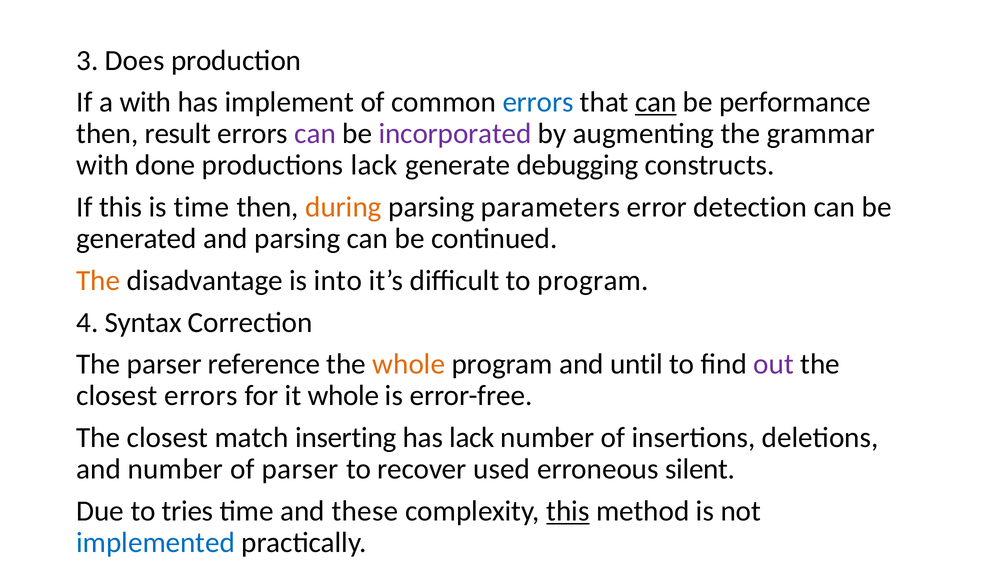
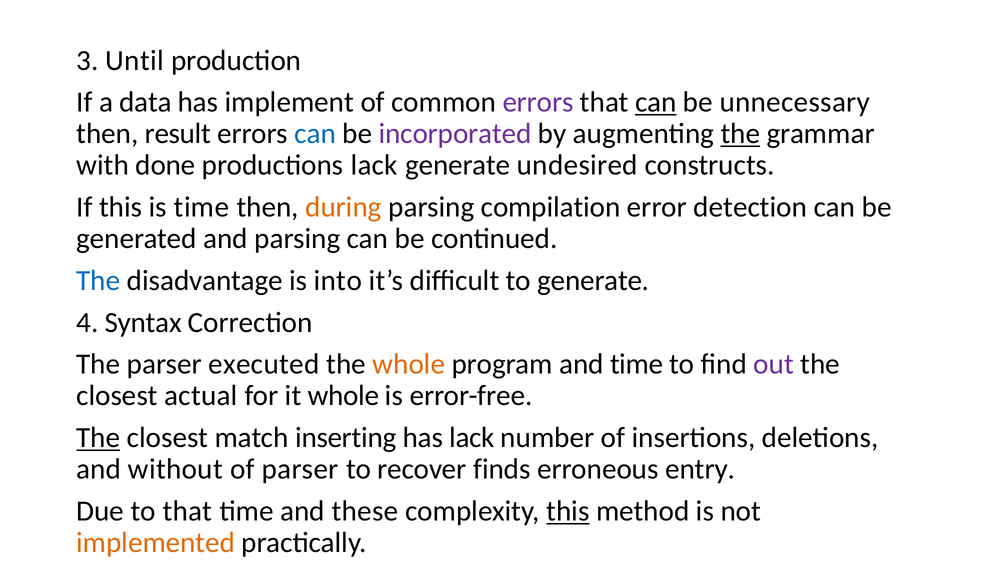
Does: Does -> Until (135, 60)
a with: with -> data (145, 102)
errors colour: blue -> purple (538, 102)
performance: performance -> unnecessary (795, 102)
can colour: purple -> blue (315, 134)
the underline: none -> present (740, 134)
debugging: debugging -> undesired (577, 165)
parameters: parameters -> compilation (551, 207)
The colour: orange -> blue (98, 281)
to program: program -> generate (593, 281)
reference: reference -> executed (264, 364)
and until: until -> time (637, 364)
closest errors: errors -> actual (201, 396)
The underline: none -> present (98, 438)
and number: number -> without (175, 469)
used: used -> finds (502, 469)
silent: silent -> entry (700, 469)
to tries: tries -> that (187, 511)
implemented colour: blue -> orange (156, 543)
